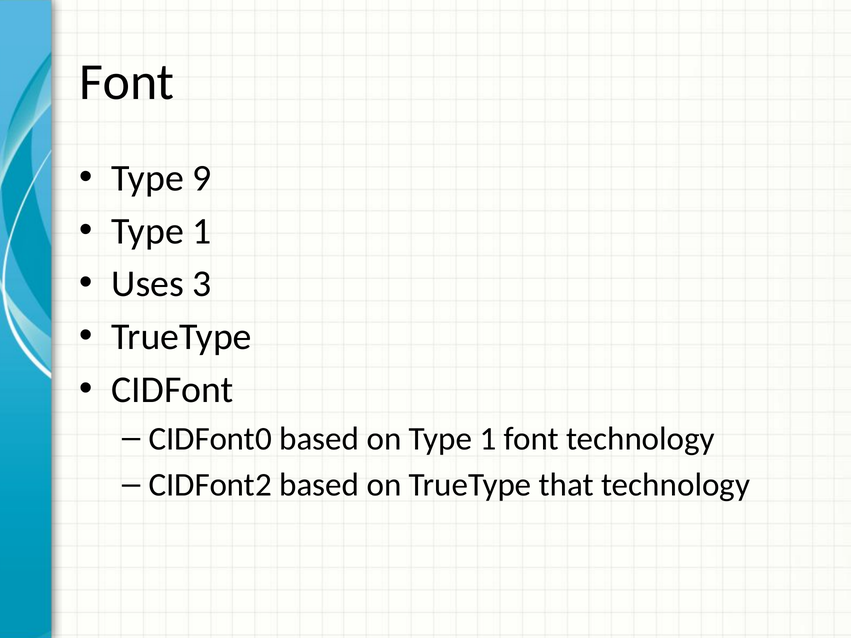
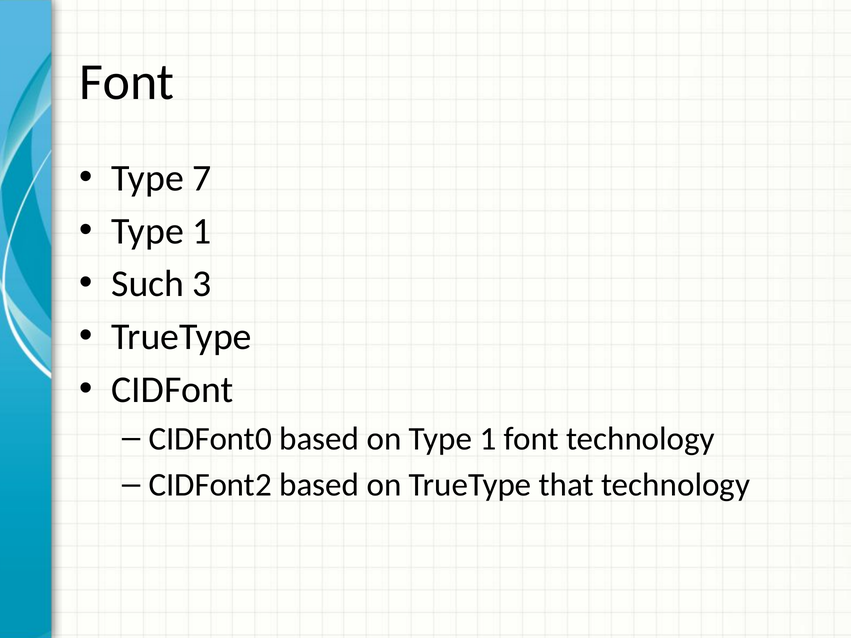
9: 9 -> 7 (202, 178)
Uses: Uses -> Such (148, 284)
